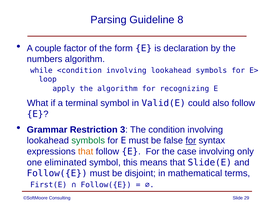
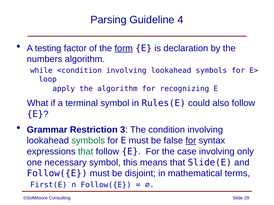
8: 8 -> 4 (180, 20)
couple: couple -> testing (48, 48)
form underline: none -> present (124, 48)
Valid(E: Valid(E -> Rules(E (164, 103)
that colour: orange -> green (86, 152)
eliminated: eliminated -> necessary (66, 163)
